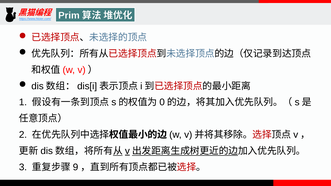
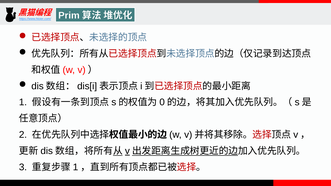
9: 9 -> 1 (76, 167)
